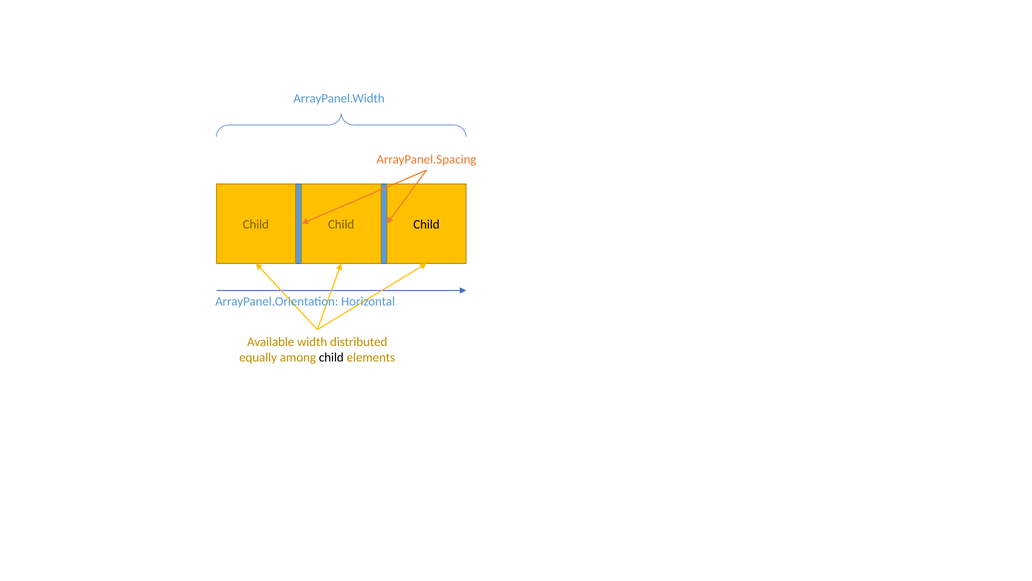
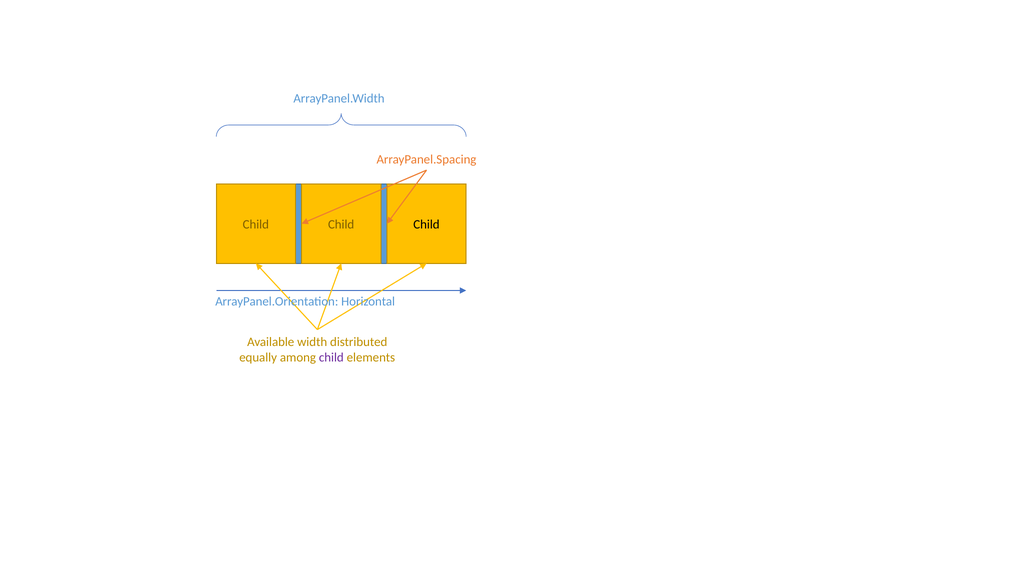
child colour: black -> purple (331, 357)
